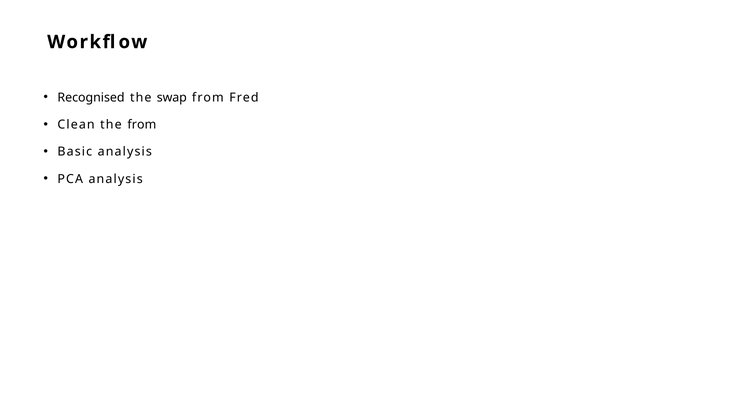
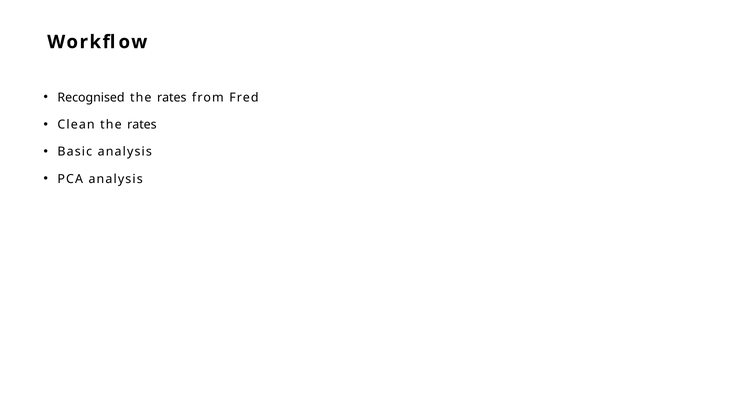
swap: swap -> rates (172, 97)
Clean the from: from -> rates (142, 125)
